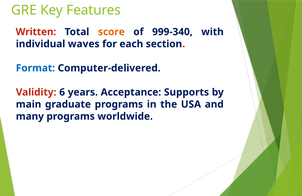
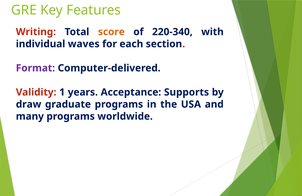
Written: Written -> Writing (36, 32)
999-340: 999-340 -> 220-340 (172, 32)
Format colour: blue -> purple (35, 68)
6: 6 -> 1 (62, 92)
main: main -> draw (29, 104)
